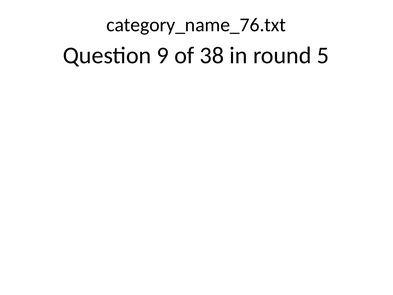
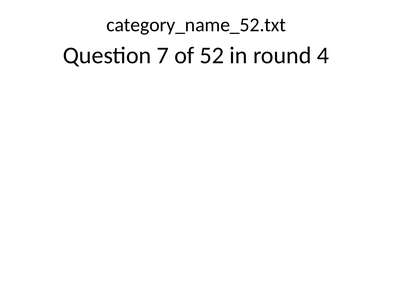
category_name_76.txt: category_name_76.txt -> category_name_52.txt (196, 25)
9: 9 -> 7 (163, 56)
38: 38 -> 52 (212, 56)
5: 5 -> 4 (323, 56)
